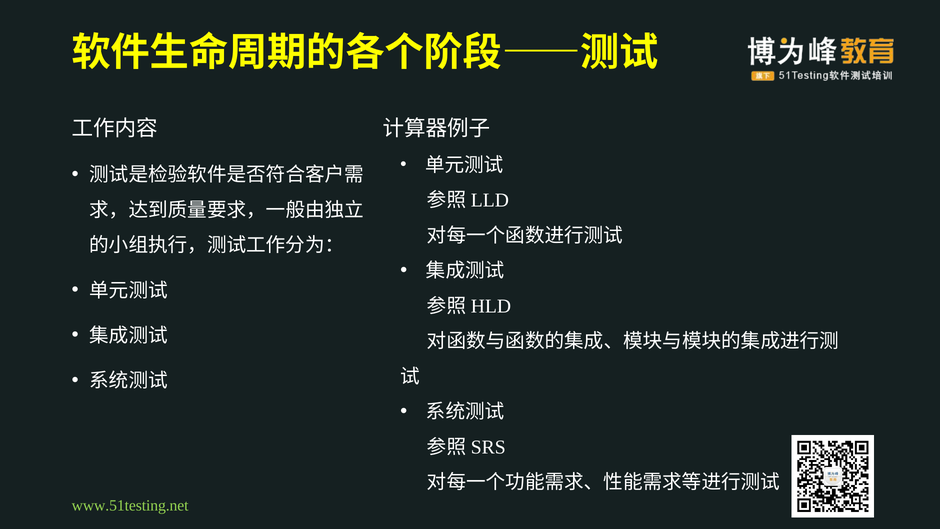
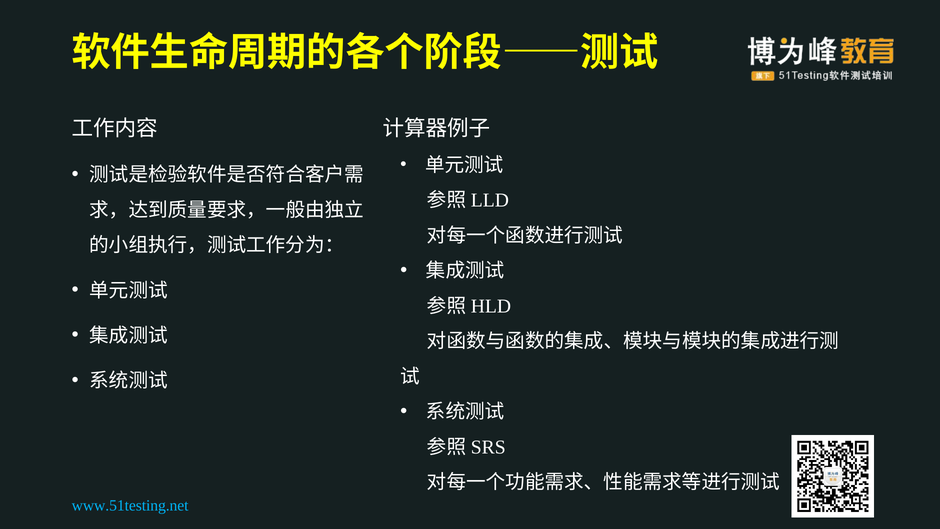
www.51testing.net colour: light green -> light blue (130, 505)
